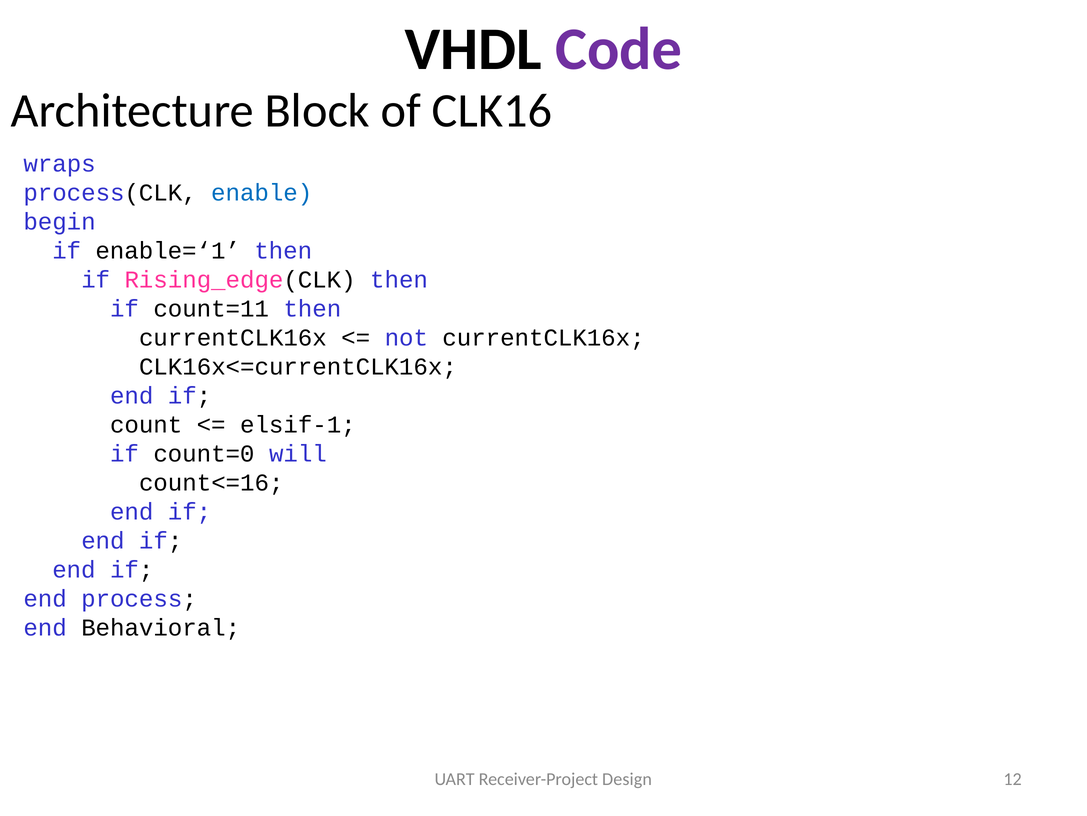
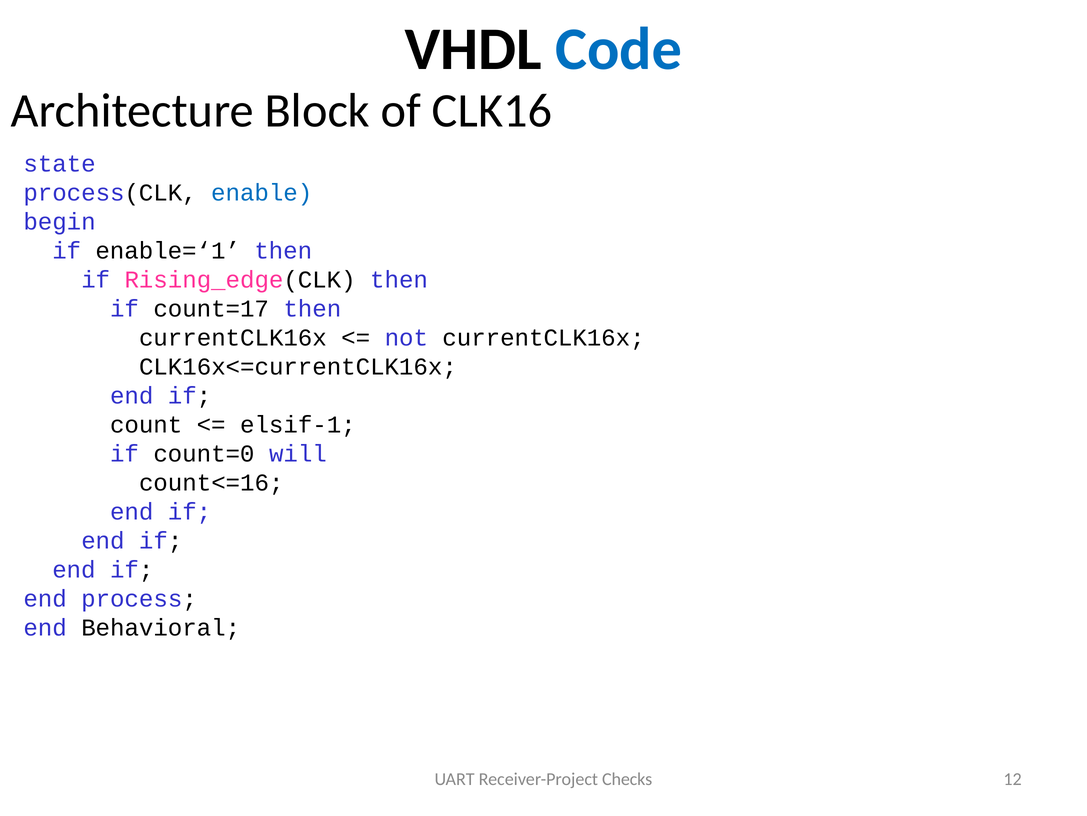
Code colour: purple -> blue (619, 49)
wraps: wraps -> state (60, 164)
count=11: count=11 -> count=17 (211, 309)
Design: Design -> Checks (627, 778)
